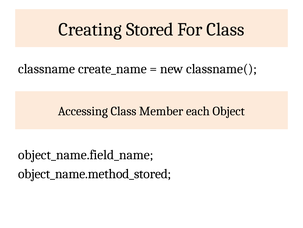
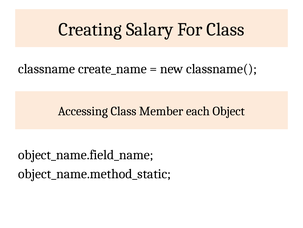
Stored: Stored -> Salary (150, 29)
object_name.method_stored: object_name.method_stored -> object_name.method_static (95, 173)
